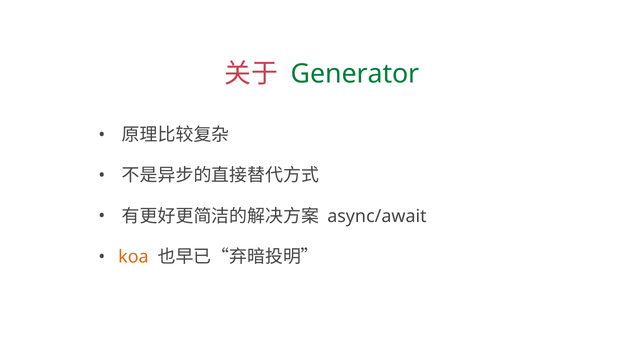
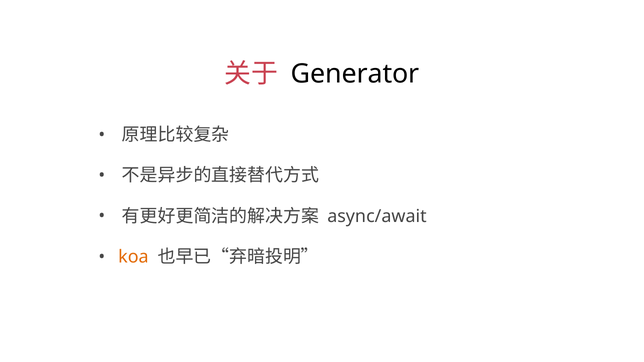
Generator colour: green -> black (355, 74)
